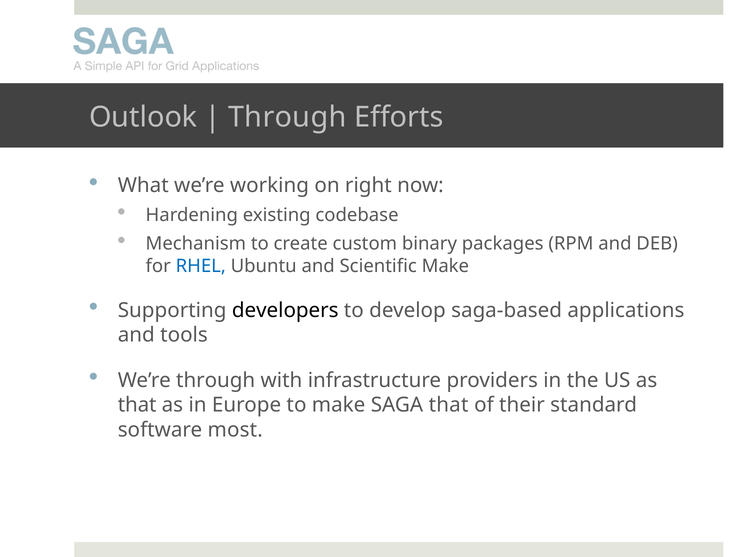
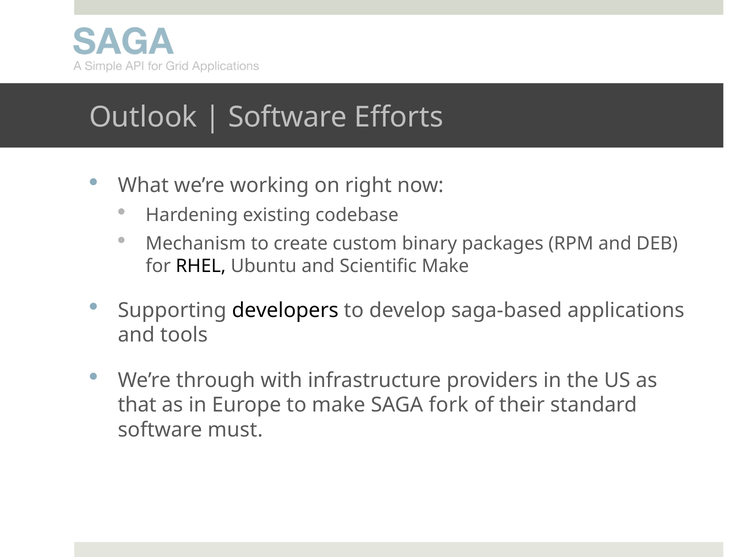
Through: Through -> Software (288, 117)
RHEL colour: blue -> black (201, 266)
SAGA that: that -> fork (449, 405)
most: most -> must (235, 430)
